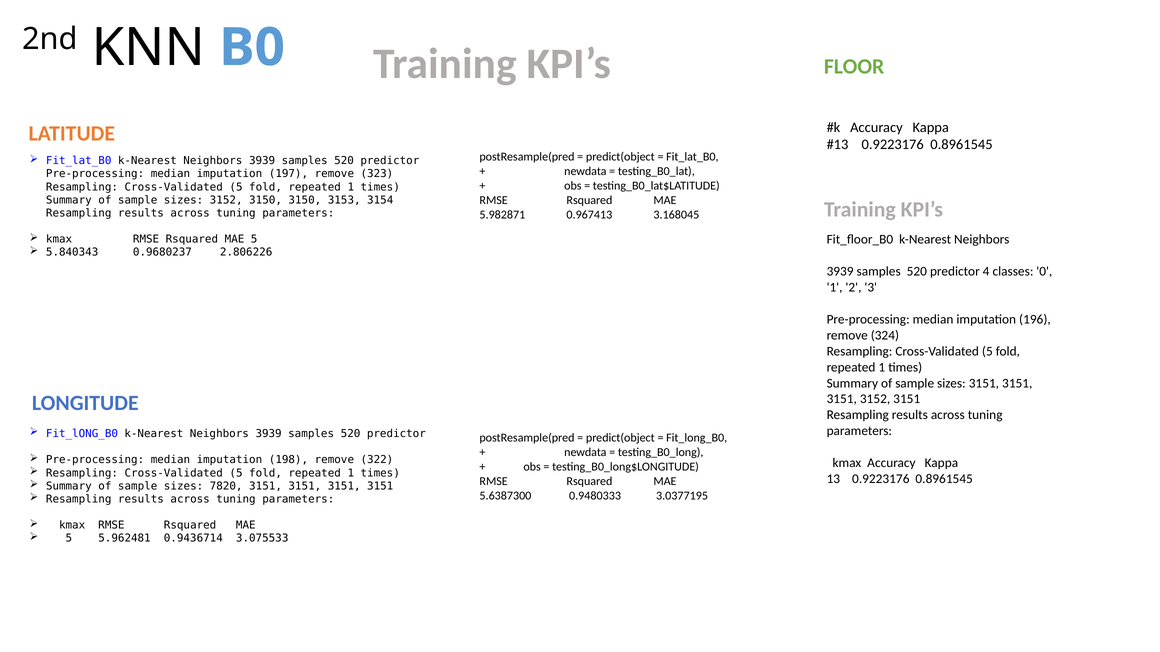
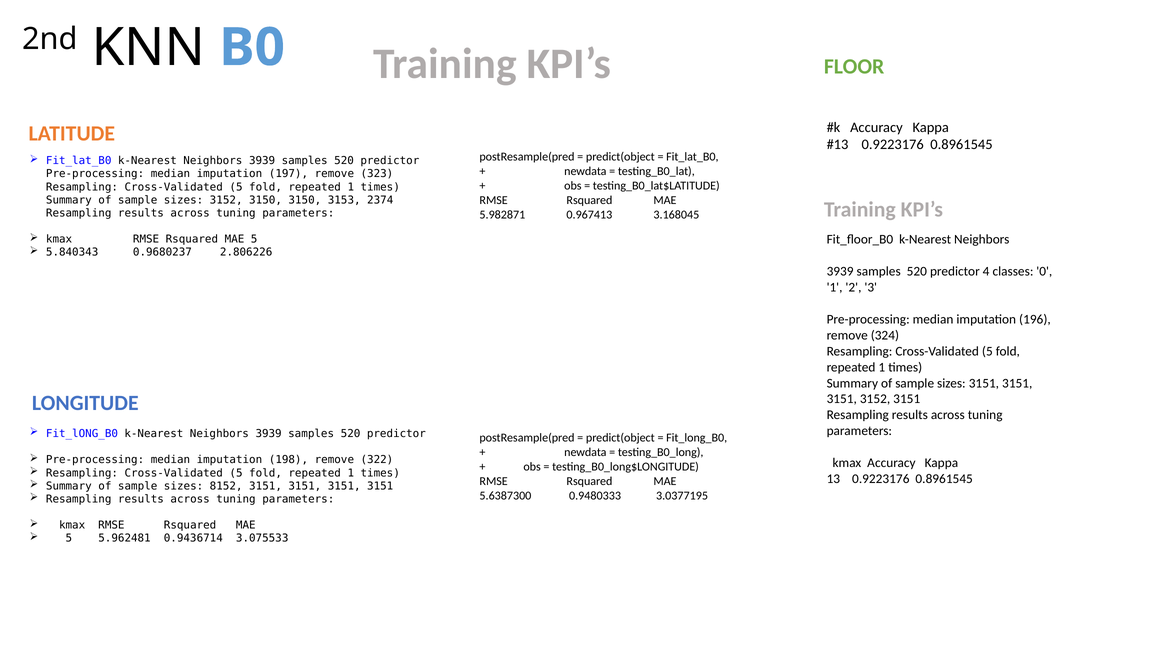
3154: 3154 -> 2374 (380, 200)
7820: 7820 -> 8152 (226, 486)
